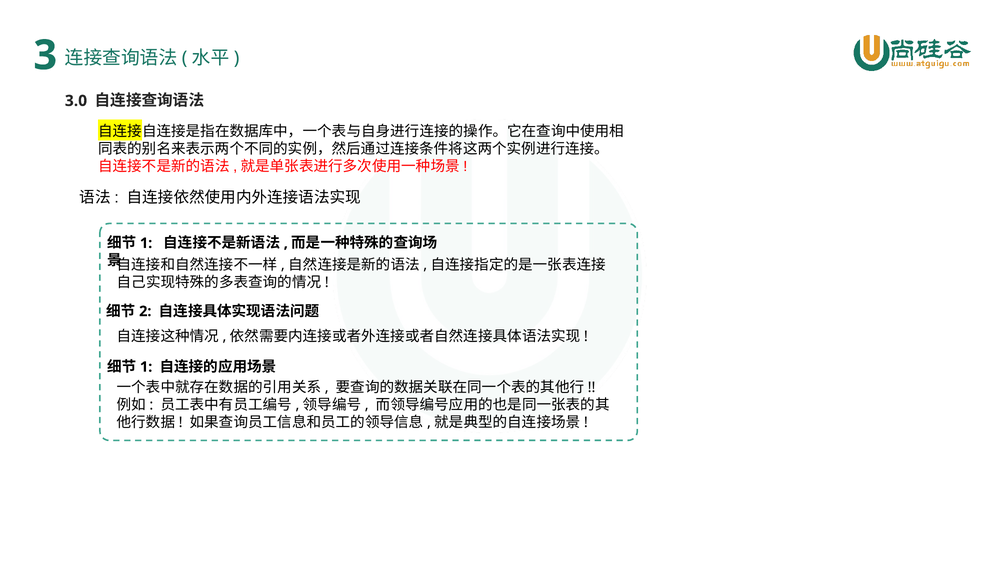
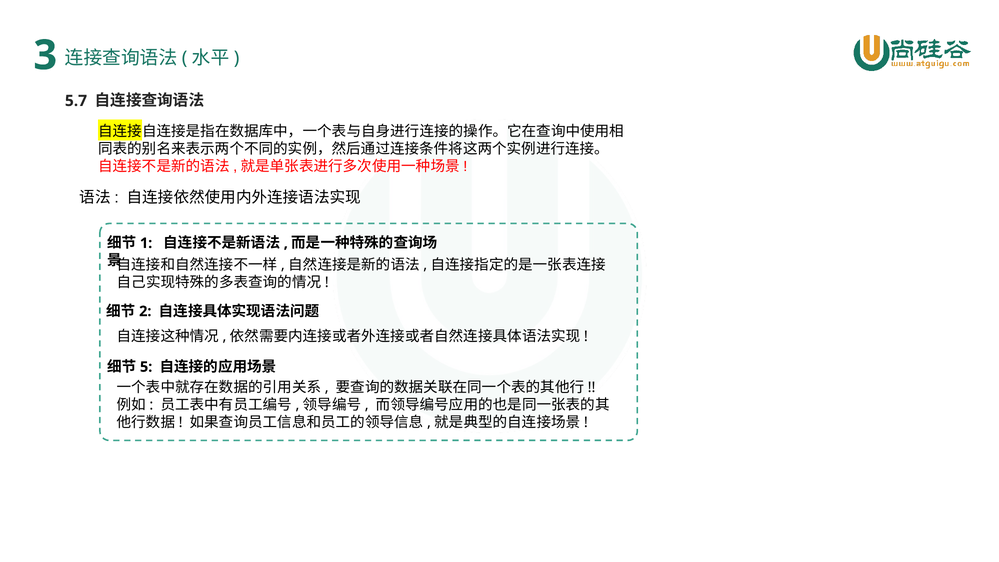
3.0: 3.0 -> 5.7 (76, 101)
1: 1 -> 5 (146, 367)
